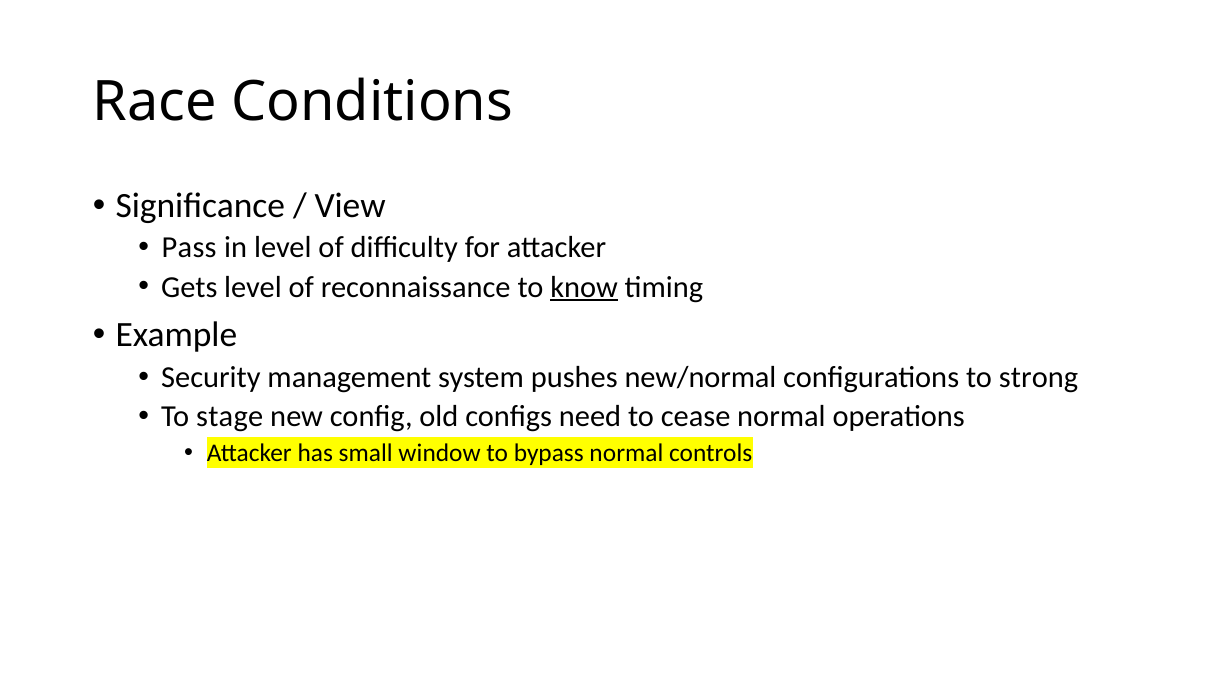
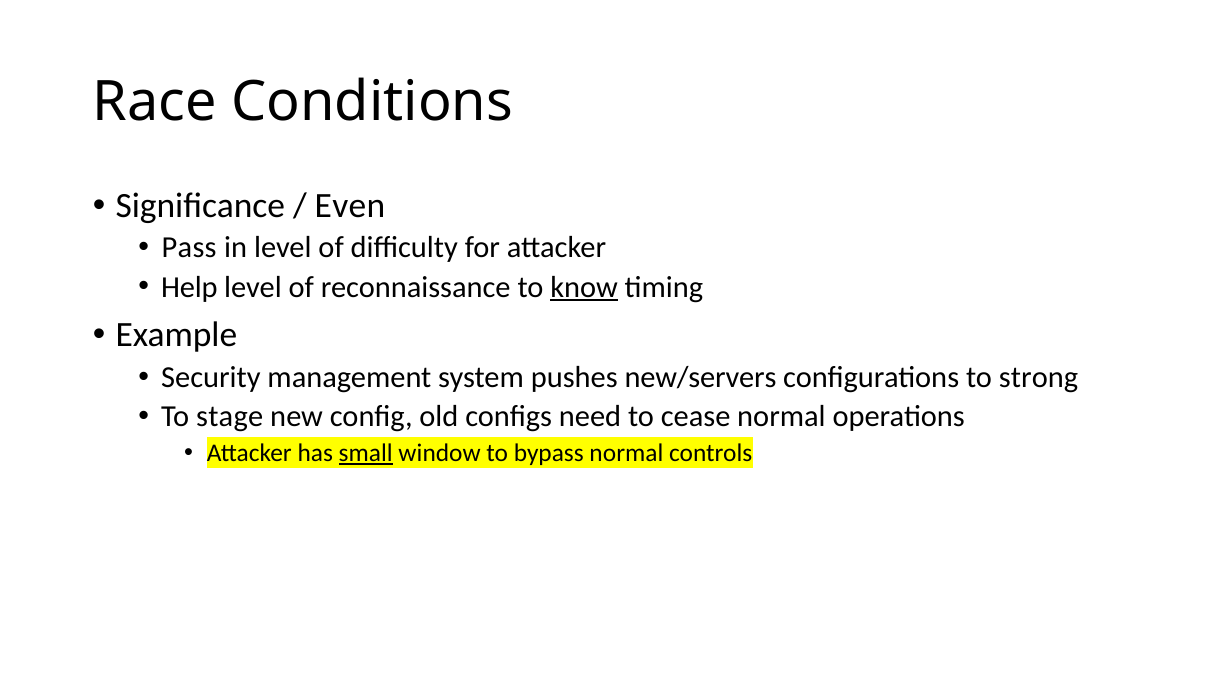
View: View -> Even (350, 206)
Gets: Gets -> Help (189, 287)
new/normal: new/normal -> new/servers (700, 377)
small underline: none -> present (366, 453)
